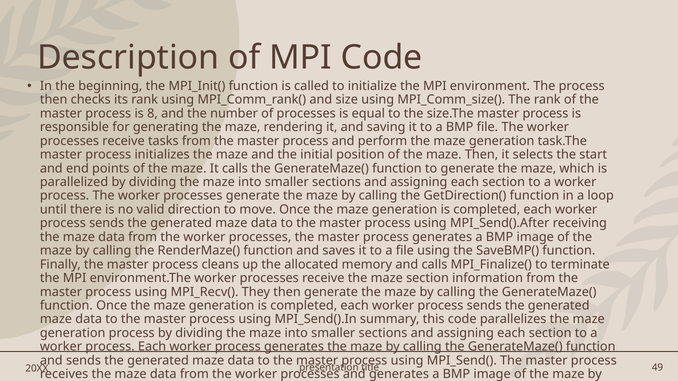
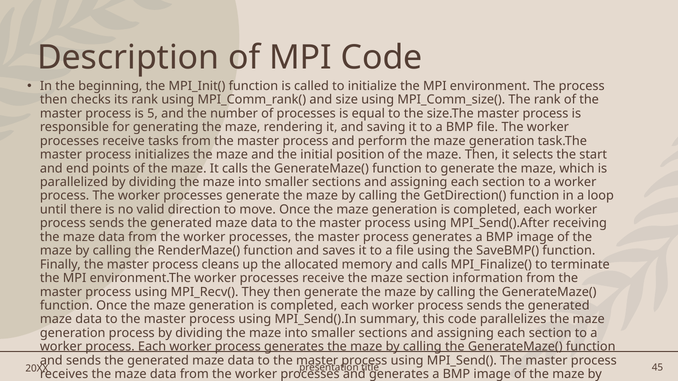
8: 8 -> 5 (152, 114)
49: 49 -> 45 (657, 368)
